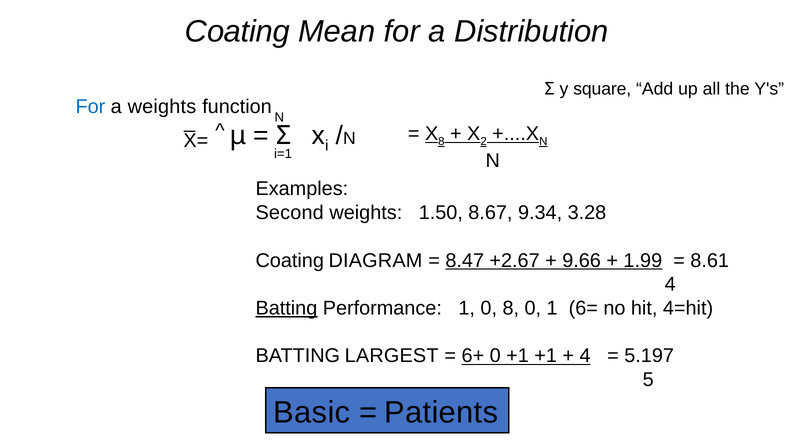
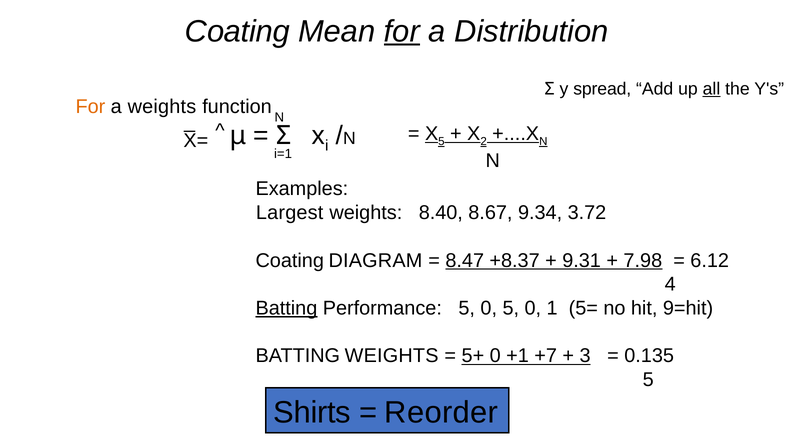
for underline: none -> present (402, 31)
square: square -> spread (602, 89)
all underline: none -> present (711, 89)
For colour: blue -> orange (90, 106)
8: 8 -> 5 (441, 141)
Second: Second -> Largest (290, 213)
1.50: 1.50 -> 8.40 (441, 213)
3.28: 3.28 -> 3.72 (587, 213)
+2.67: +2.67 -> +8.37 (515, 260)
9.66: 9.66 -> 9.31 (582, 260)
1.99: 1.99 -> 7.98 (643, 260)
8.61: 8.61 -> 6.12 (710, 260)
Performance 1: 1 -> 5 (467, 308)
0 8: 8 -> 5 (511, 308)
6=: 6= -> 5= (583, 308)
4=hit: 4=hit -> 9=hit (688, 308)
BATTING LARGEST: LARGEST -> WEIGHTS (392, 356)
6+: 6+ -> 5+ (473, 356)
+1 +1: +1 -> +7 (546, 356)
4: 4 -> 3 (585, 356)
5.197: 5.197 -> 0.135 (649, 356)
Basic: Basic -> Shirts (312, 412)
Patients: Patients -> Reorder (441, 412)
